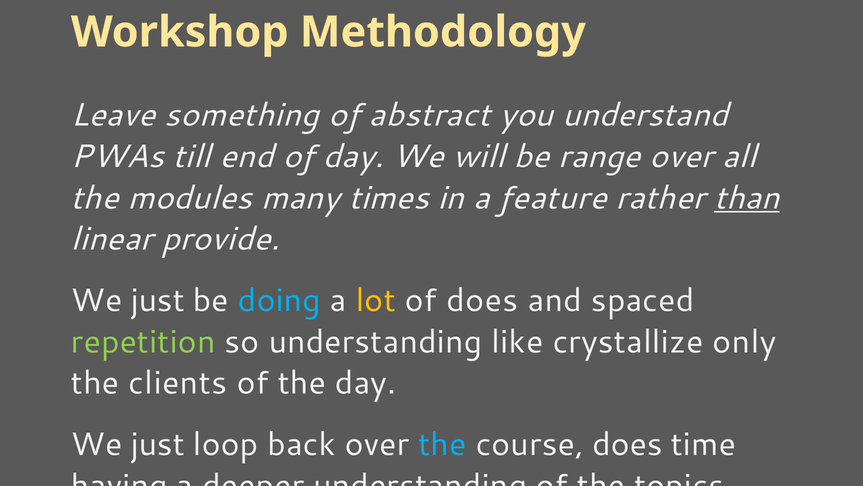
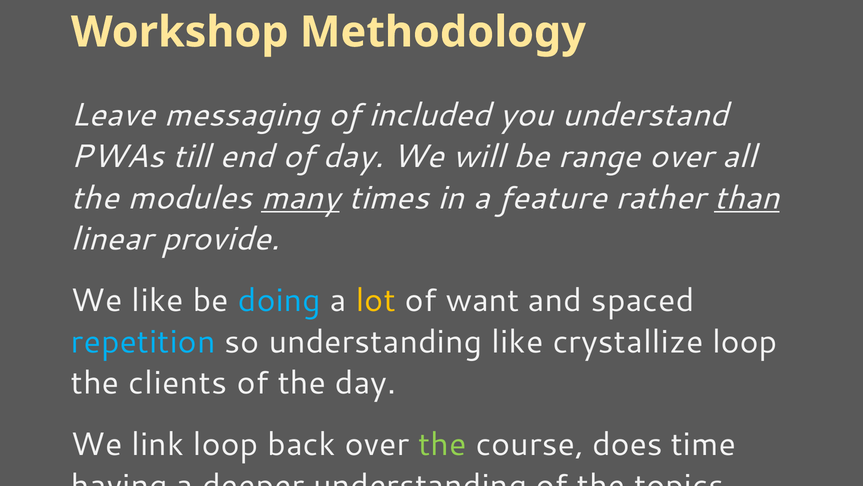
something: something -> messaging (242, 115)
abstract: abstract -> included (430, 115)
many underline: none -> present (300, 198)
just: just -> like (158, 300)
of does: does -> want (482, 300)
repetition colour: light green -> light blue (143, 341)
crystallize only: only -> loop (745, 341)
just: just -> link (158, 444)
the colour: light blue -> light green (442, 444)
